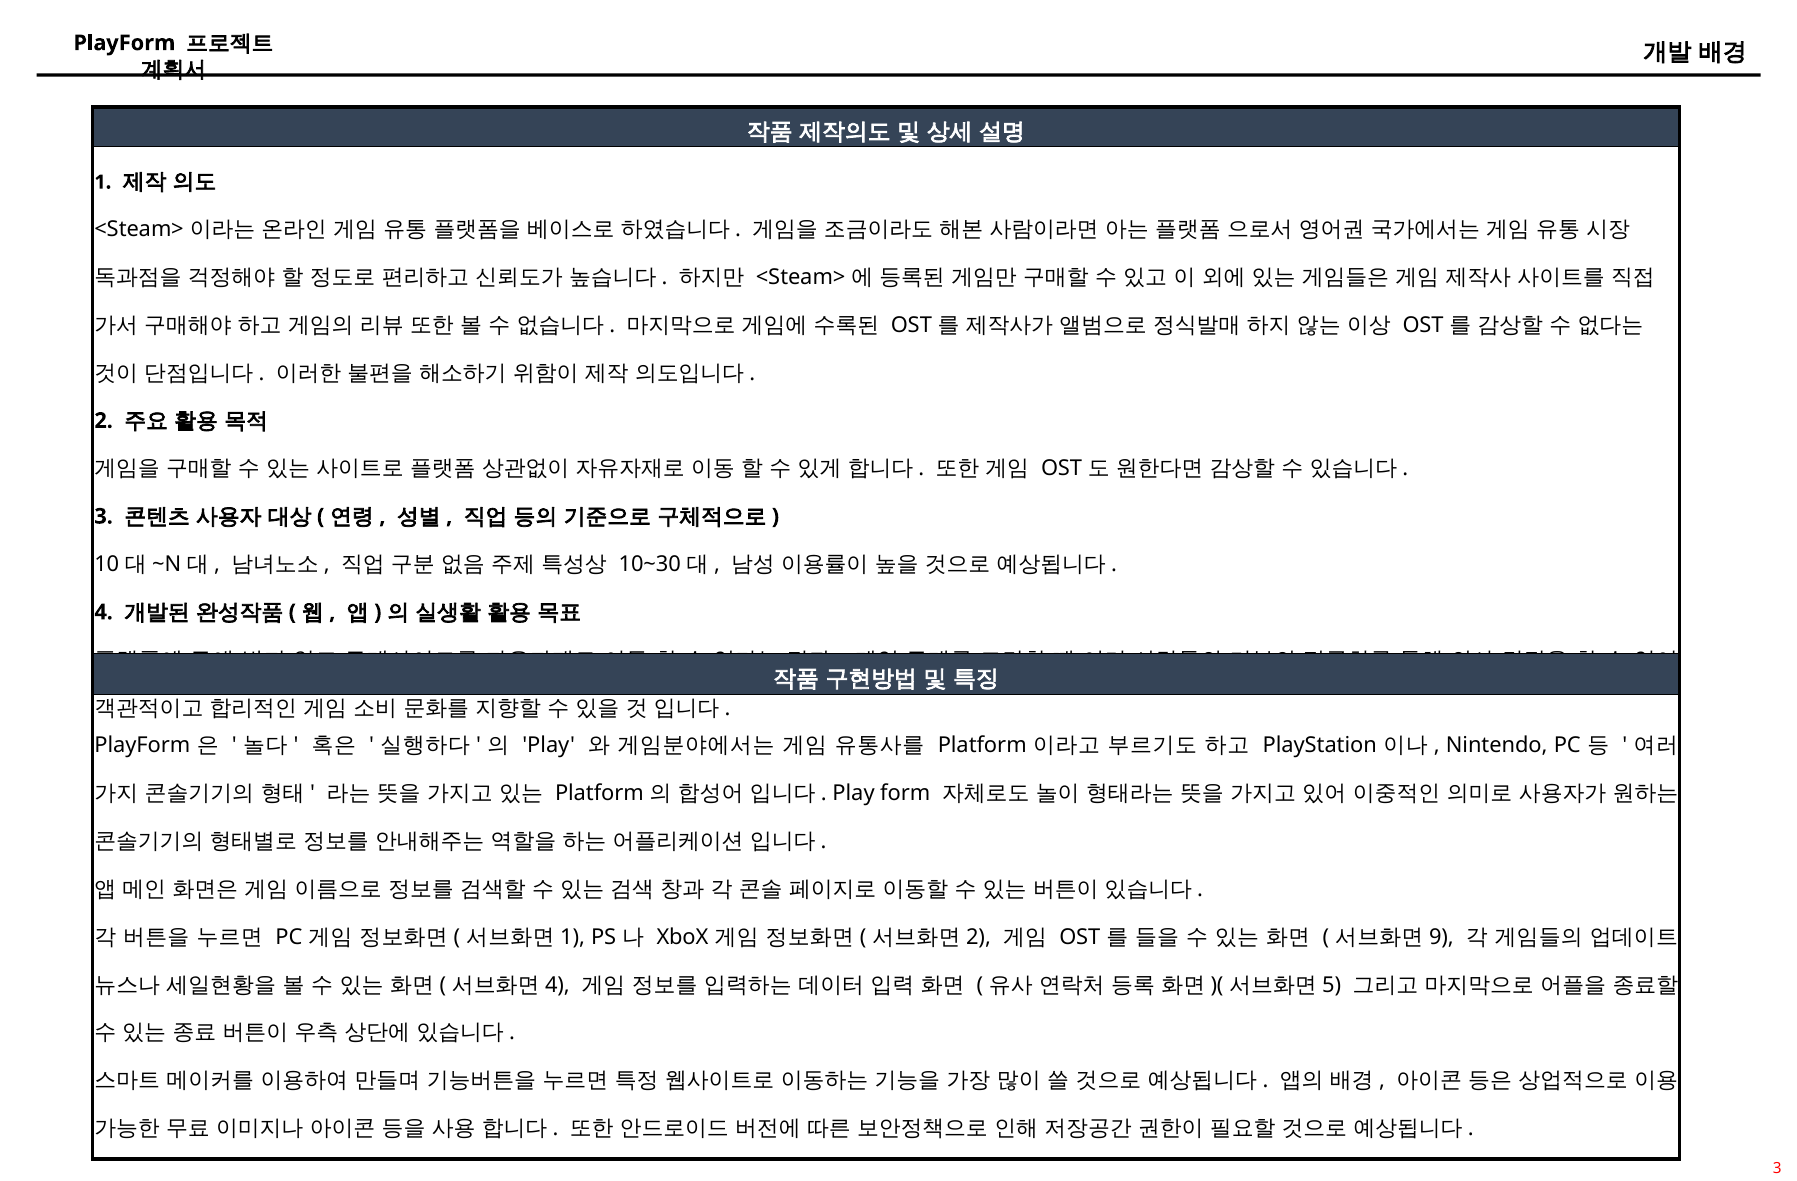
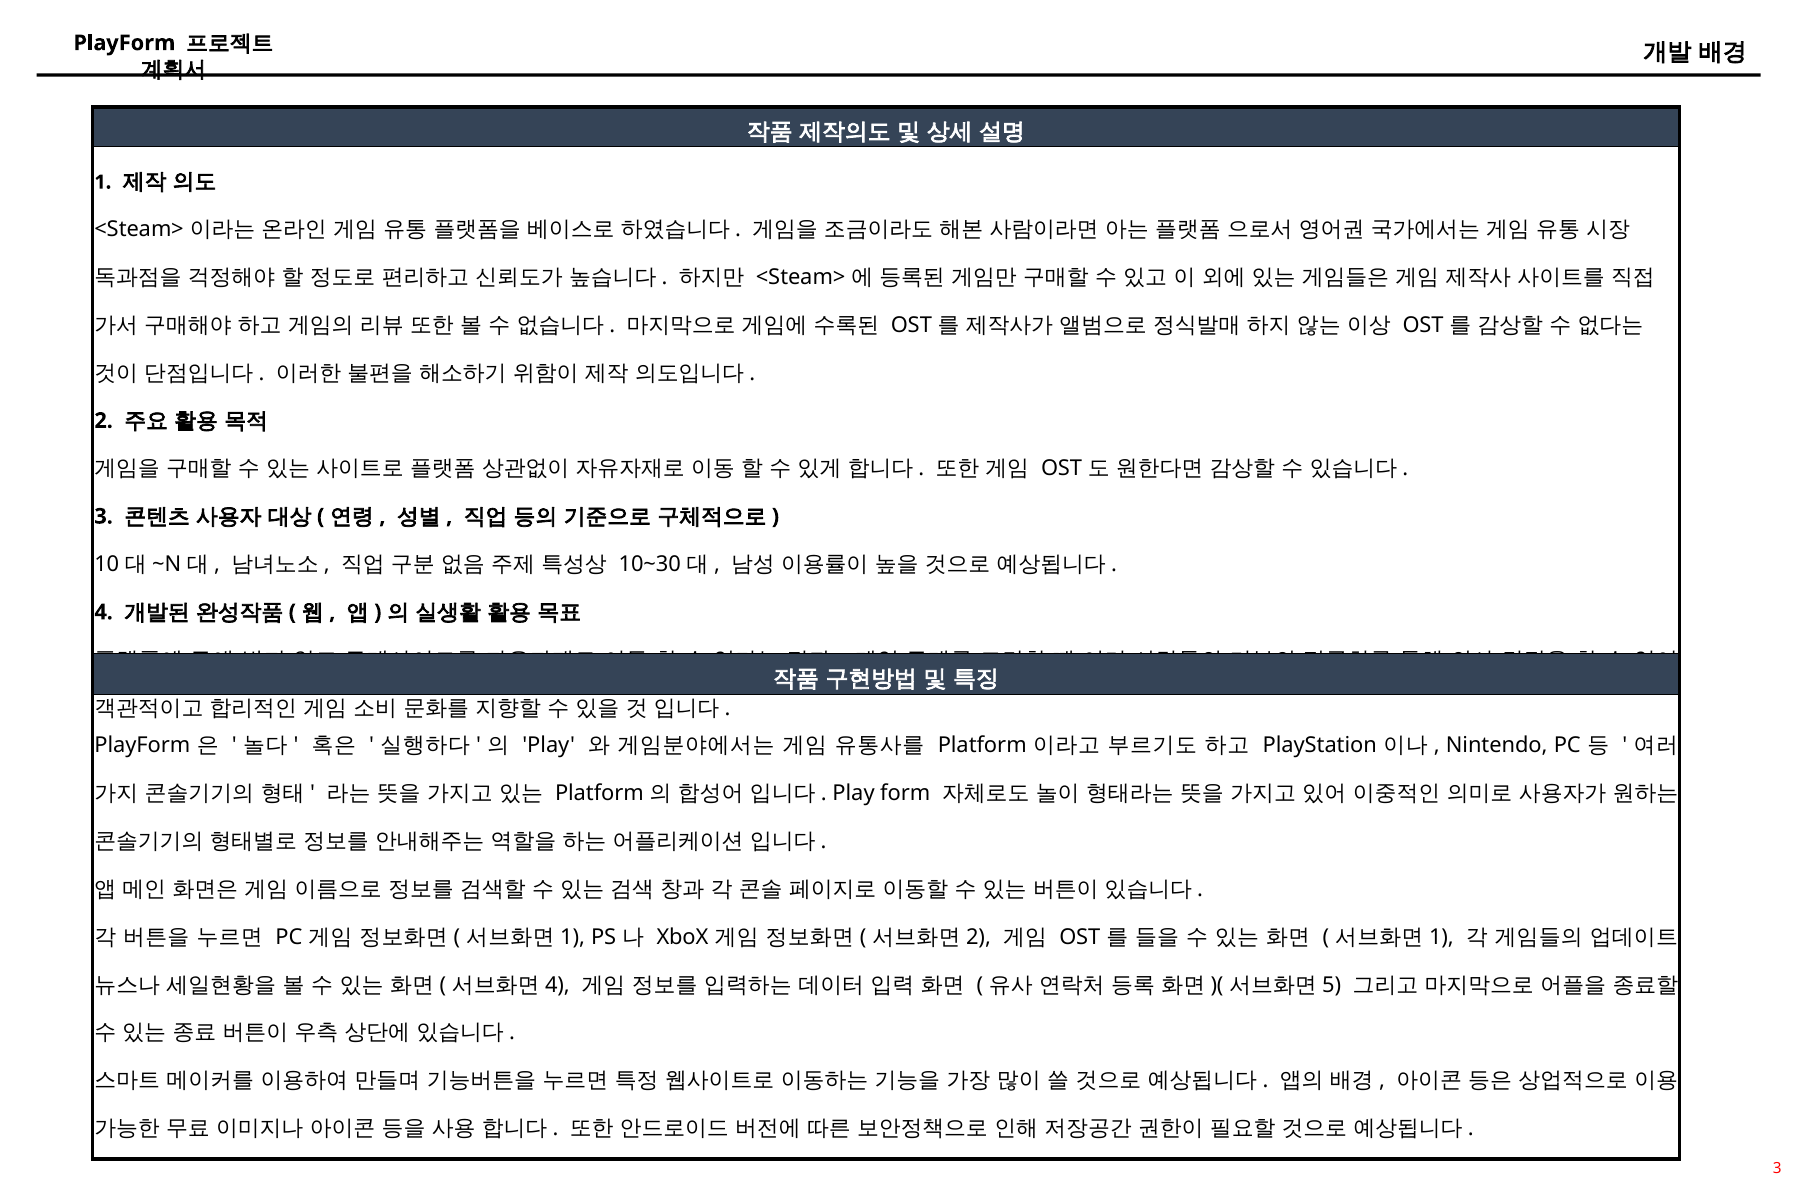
9: 9 -> 1 (1441, 937)
